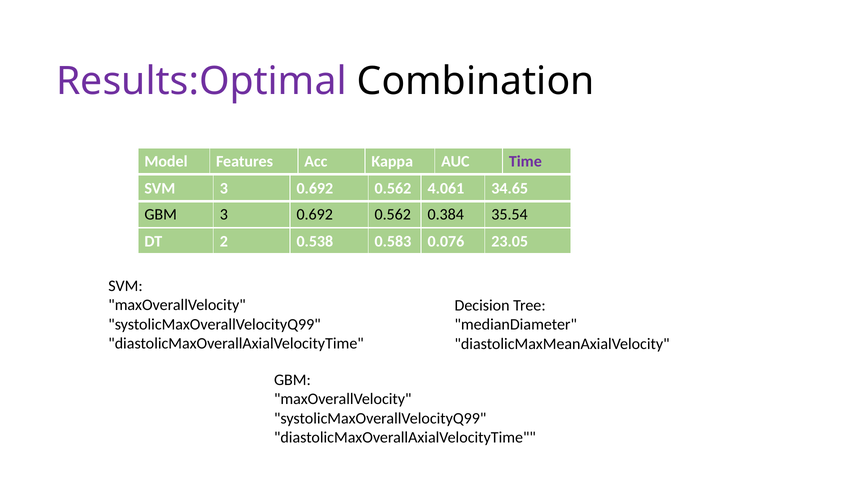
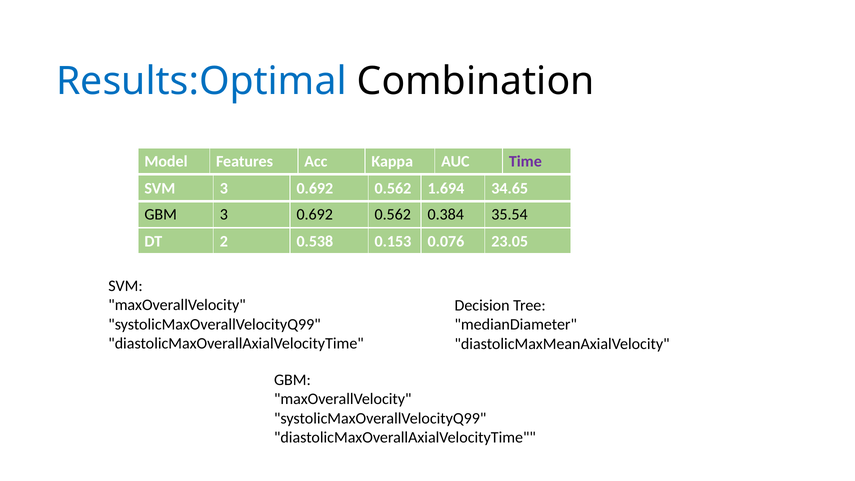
Results:Optimal colour: purple -> blue (201, 81)
4.061: 4.061 -> 1.694 (446, 188)
0.583: 0.583 -> 0.153 (393, 242)
